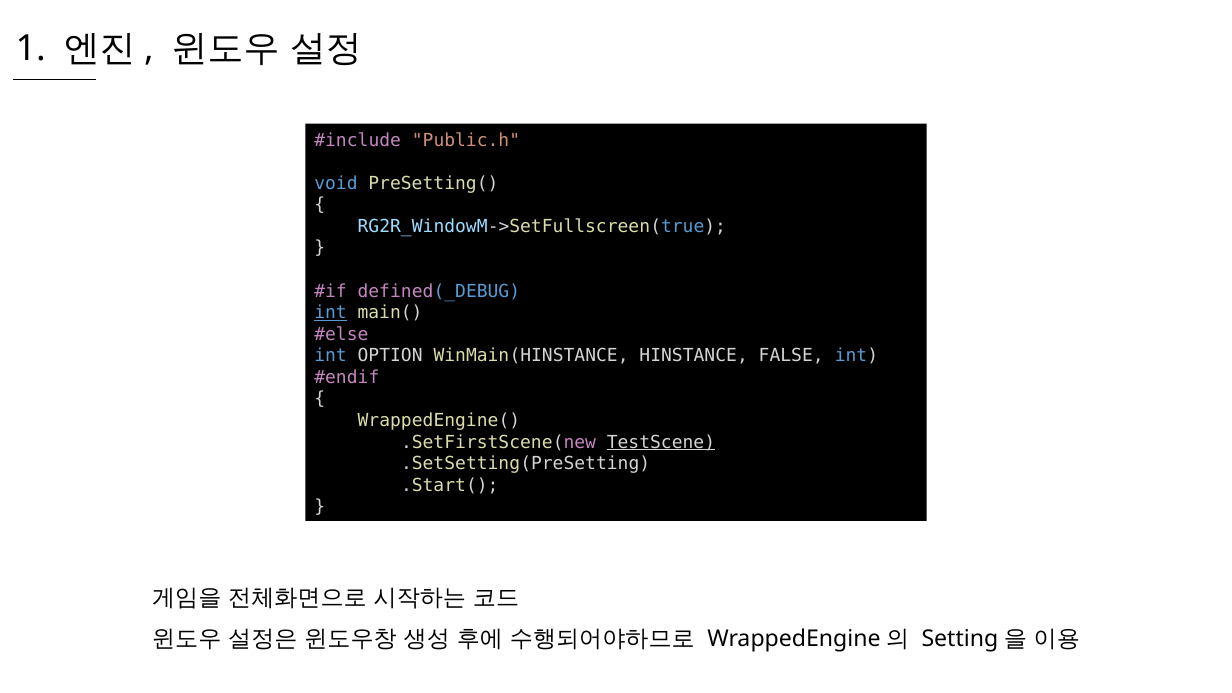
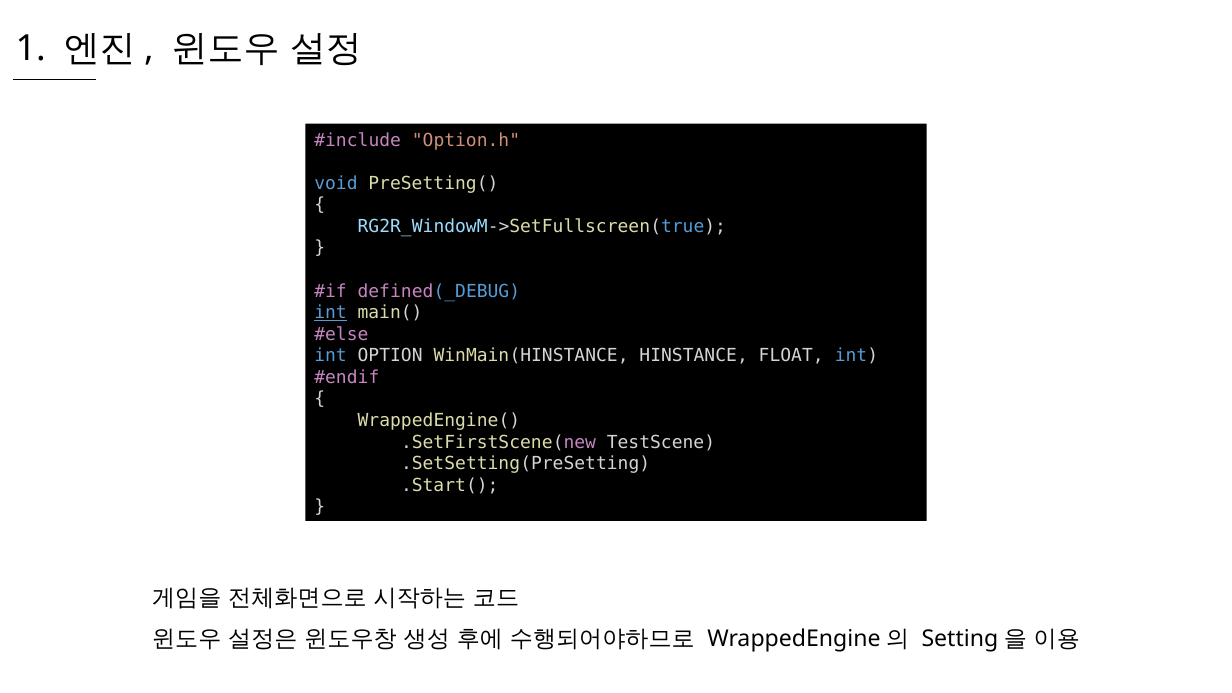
Public.h: Public.h -> Option.h (466, 140)
FALSE: FALSE -> FLOAT (791, 356)
TestScene underline: present -> none (661, 442)
